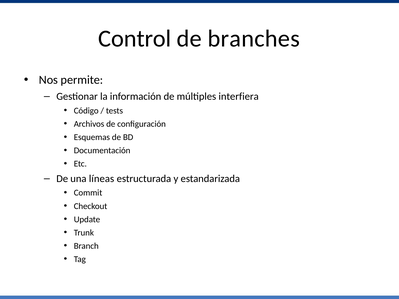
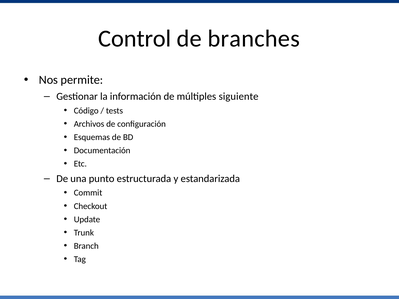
interfiera: interfiera -> siguiente (239, 97)
líneas: líneas -> punto (102, 179)
